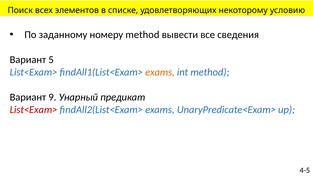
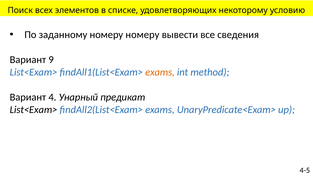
номеру method: method -> номеру (142, 35)
5: 5 -> 9 (51, 60)
9: 9 -> 4 (52, 97)
List<Exam> colour: red -> black (34, 110)
